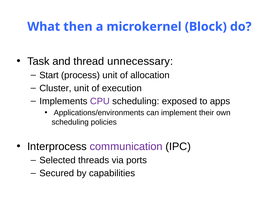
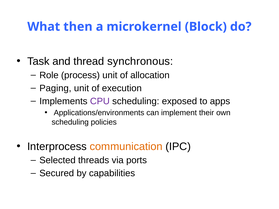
unnecessary: unnecessary -> synchronous (140, 61)
Start: Start -> Role (49, 75)
Cluster: Cluster -> Paging (55, 88)
communication colour: purple -> orange (126, 147)
